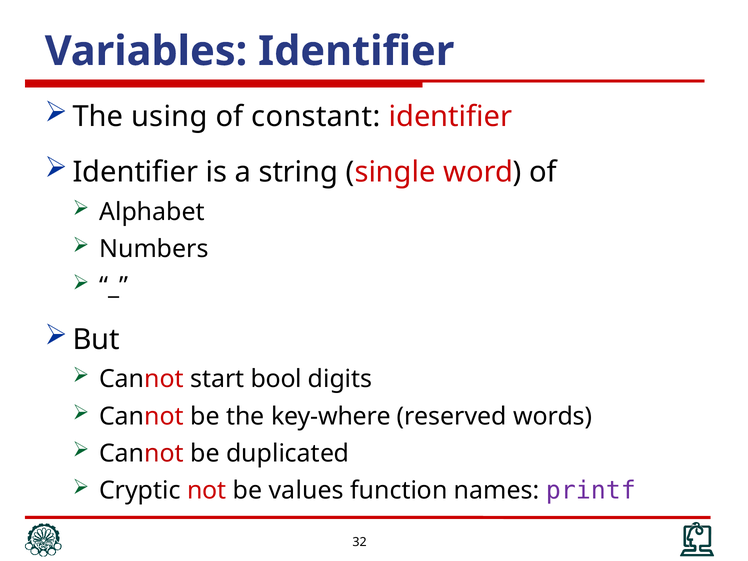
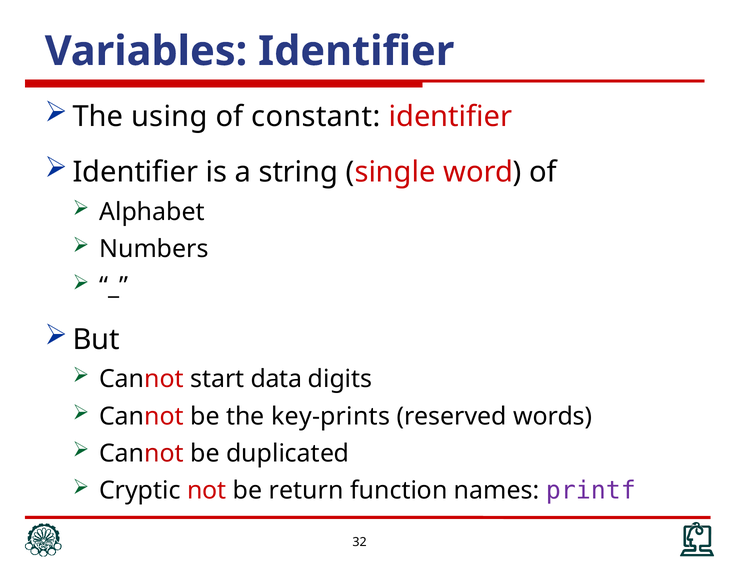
bool: bool -> data (276, 379)
key-where: key-where -> key-prints (331, 416)
values: values -> return (306, 491)
